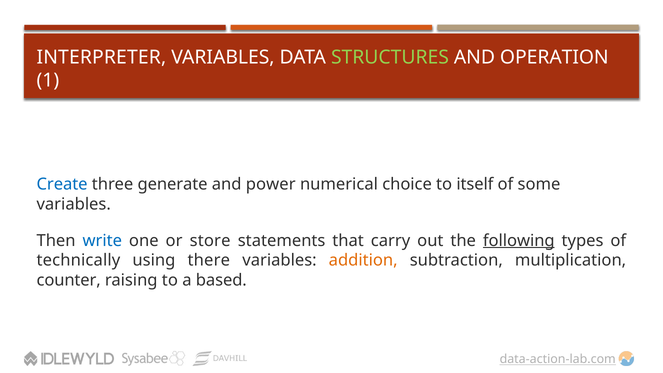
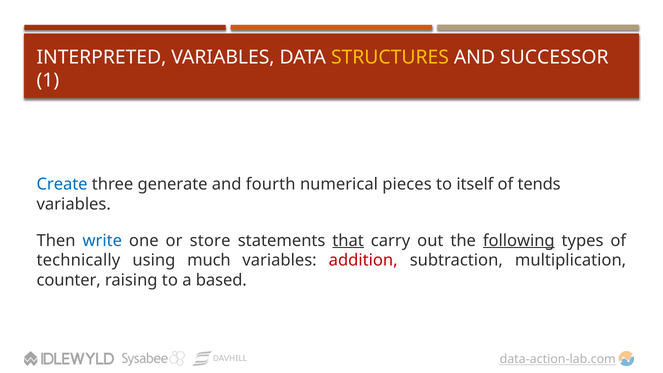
INTERPRETER: INTERPRETER -> INTERPRETED (101, 57)
STRUCTURES colour: light green -> yellow (390, 57)
OPERATION: OPERATION -> SUCCESSOR (554, 57)
power: power -> fourth (271, 184)
choice: choice -> pieces (407, 184)
some: some -> tends (539, 184)
that underline: none -> present (348, 241)
there: there -> much (209, 260)
addition colour: orange -> red (363, 260)
